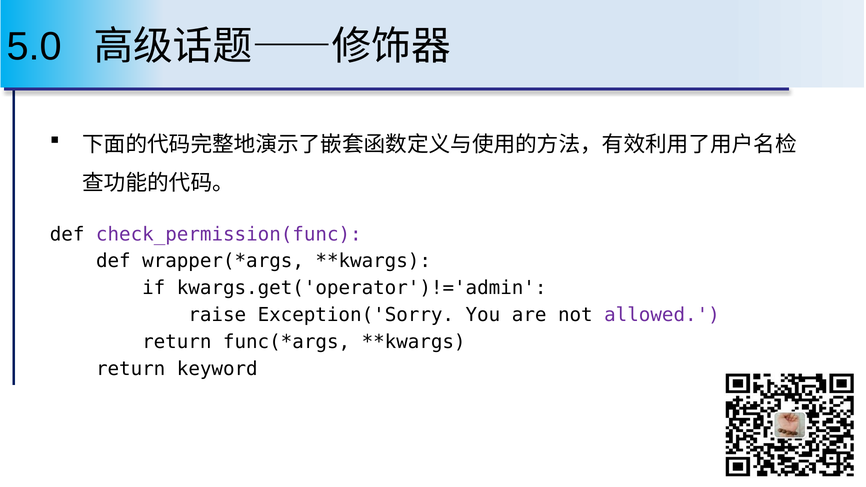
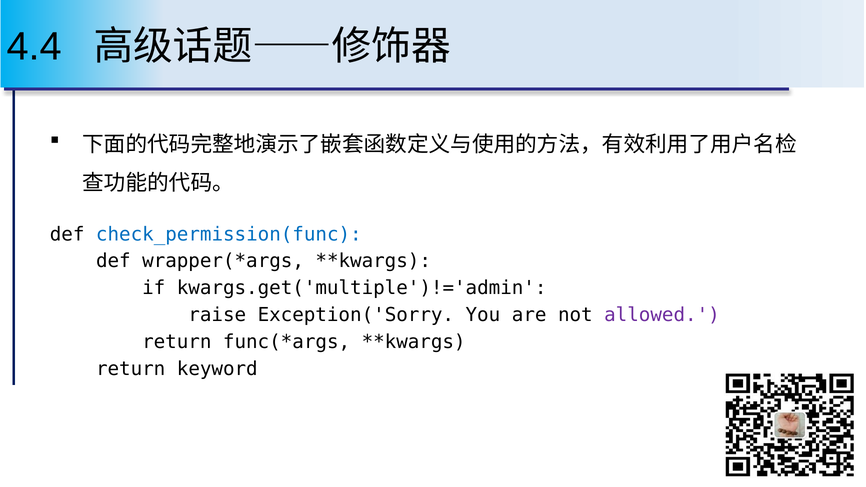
5.0: 5.0 -> 4.4 (34, 46)
check_permission(func colour: purple -> blue (229, 234)
kwargs.get('operator')!='admin: kwargs.get('operator')!='admin -> kwargs.get('multiple')!='admin (362, 288)
